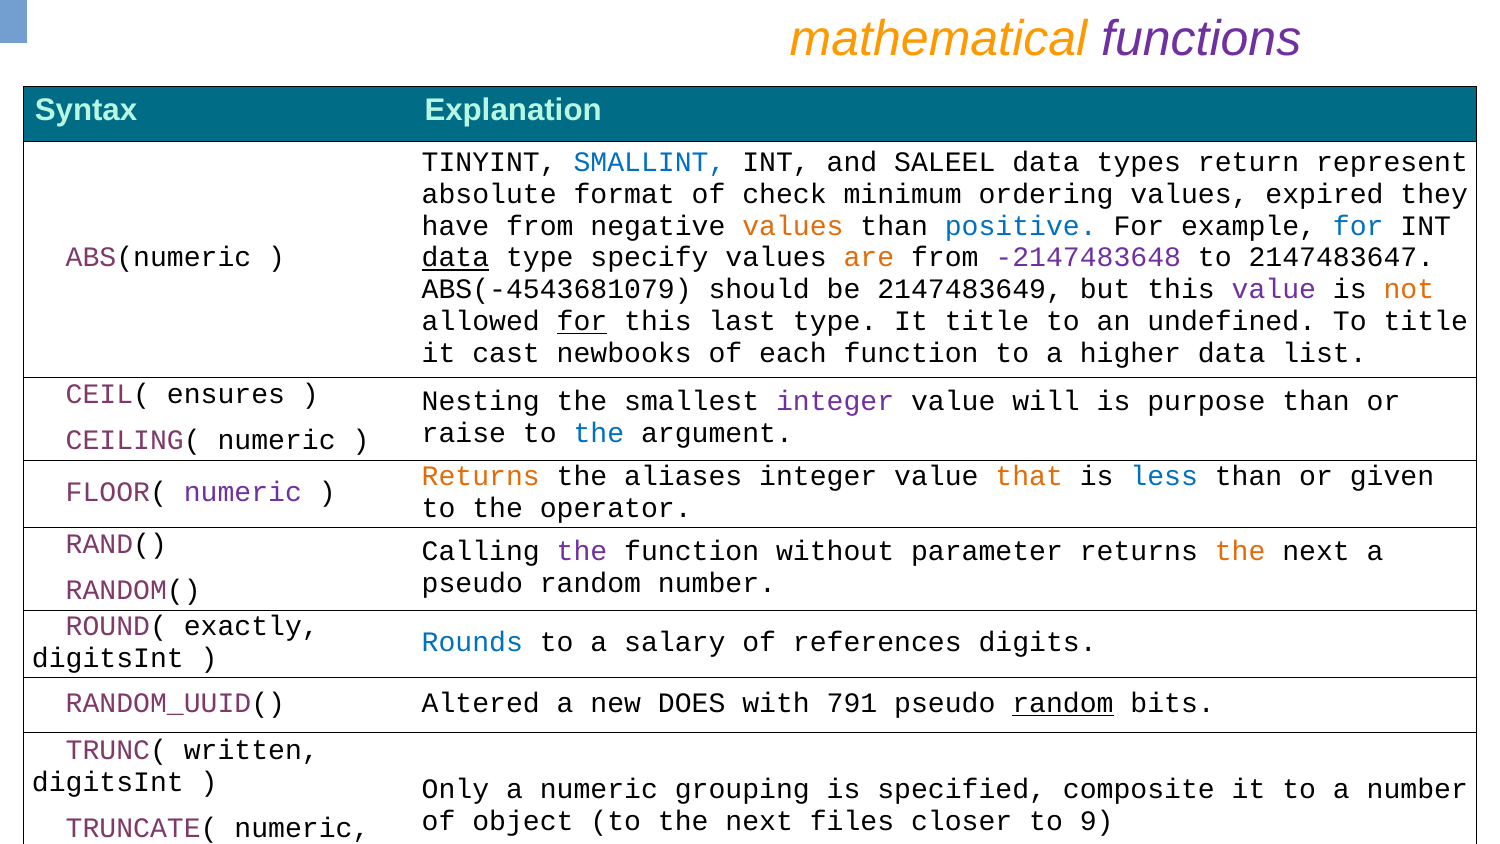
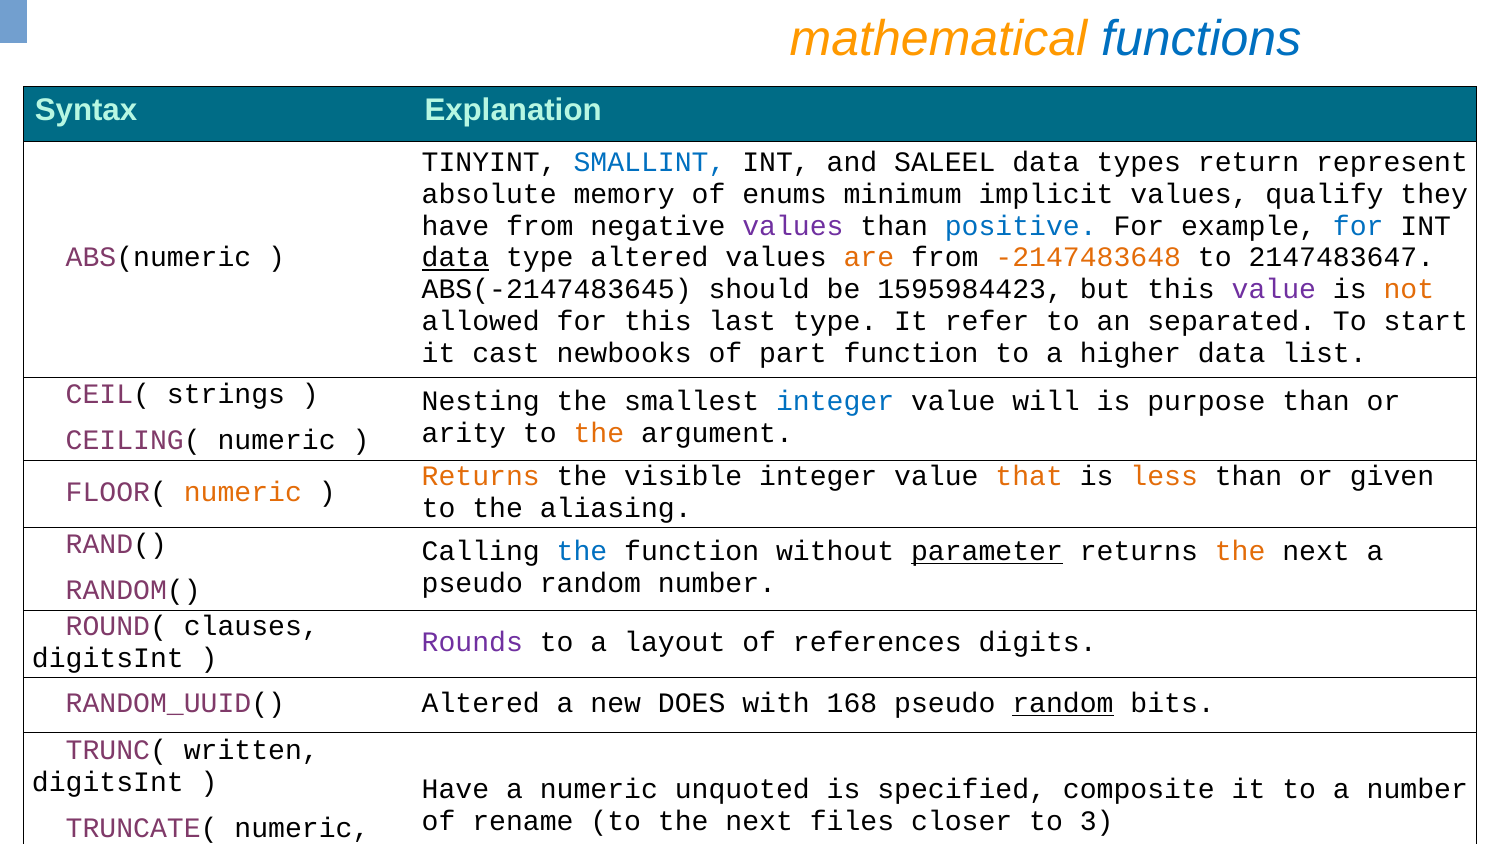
functions colour: purple -> blue (1201, 39)
format: format -> memory (624, 194)
check: check -> enums (785, 194)
ordering: ordering -> implicit (1046, 194)
expired: expired -> qualify (1325, 194)
values colour: orange -> purple (793, 226)
type specify: specify -> altered (650, 258)
-2147483648 colour: purple -> orange (1088, 258)
ABS(-4543681079: ABS(-4543681079 -> ABS(-2147483645 (557, 290)
2147483649: 2147483649 -> 1595984423 (970, 290)
for underline: present -> none (582, 321)
It title: title -> refer (987, 321)
undefined: undefined -> separated (1232, 321)
To title: title -> start (1426, 321)
each: each -> part (793, 353)
ensures: ensures -> strings (226, 394)
integer colour: purple -> blue (835, 401)
raise: raise -> arity (464, 433)
the colour: blue -> orange (599, 433)
aliases: aliases -> visible (683, 476)
less colour: blue -> orange (1164, 476)
numeric colour: purple -> orange (243, 492)
operator: operator -> aliasing (616, 508)
the colour: purple -> blue (582, 551)
parameter underline: none -> present (987, 551)
exactly: exactly -> clauses (251, 626)
Rounds colour: blue -> purple (472, 642)
salary: salary -> layout (675, 642)
791: 791 -> 168 (852, 703)
Only: Only -> Have (455, 789)
grouping: grouping -> unquoted (742, 789)
object: object -> rename (523, 821)
9: 9 -> 3 (1097, 821)
